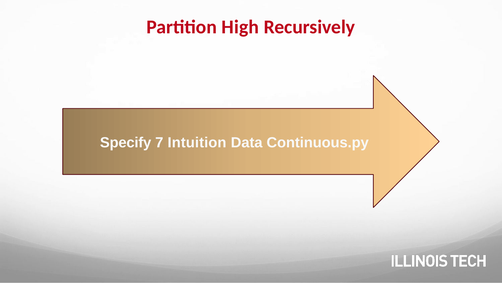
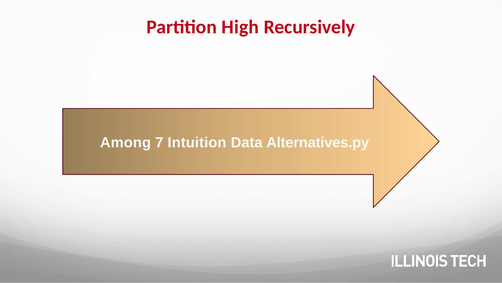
Specify: Specify -> Among (126, 142)
Continuous.py: Continuous.py -> Alternatives.py (318, 142)
